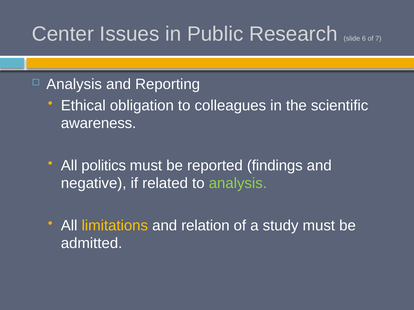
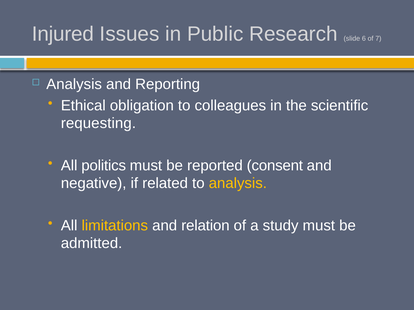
Center: Center -> Injured (63, 34)
awareness: awareness -> requesting (98, 124)
findings: findings -> consent (275, 166)
analysis colour: light green -> yellow (238, 184)
